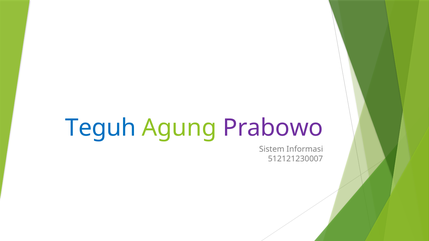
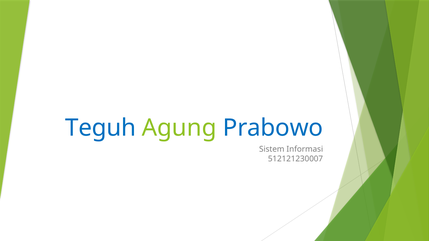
Prabowo colour: purple -> blue (273, 128)
